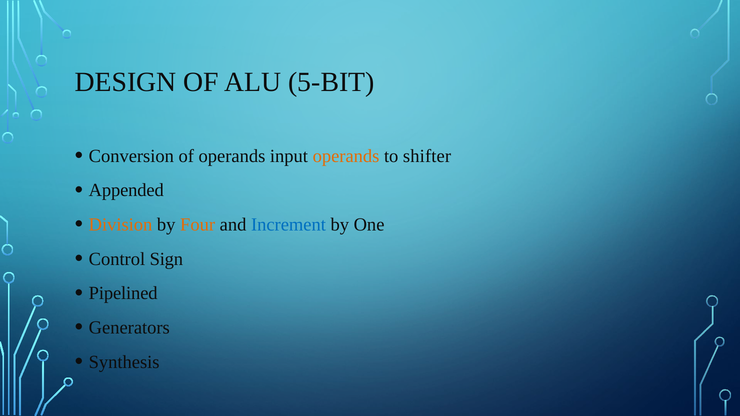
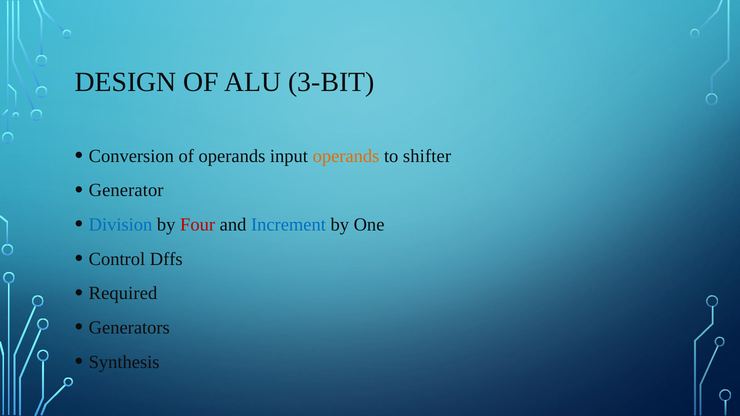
5-BIT: 5-BIT -> 3-BIT (331, 82)
Appended: Appended -> Generator (126, 191)
Division colour: orange -> blue (121, 225)
Four colour: orange -> red (198, 225)
Sign: Sign -> Dffs (166, 259)
Pipelined: Pipelined -> Required (123, 294)
